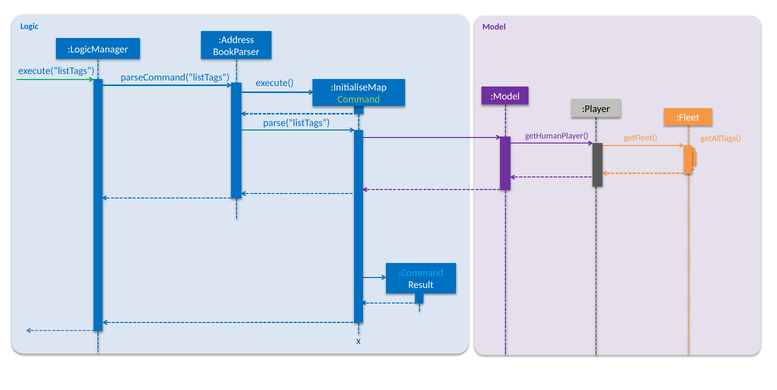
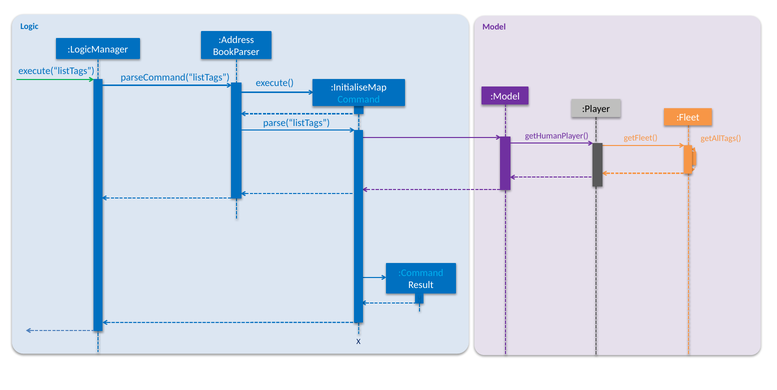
Command colour: light green -> light blue (359, 99)
